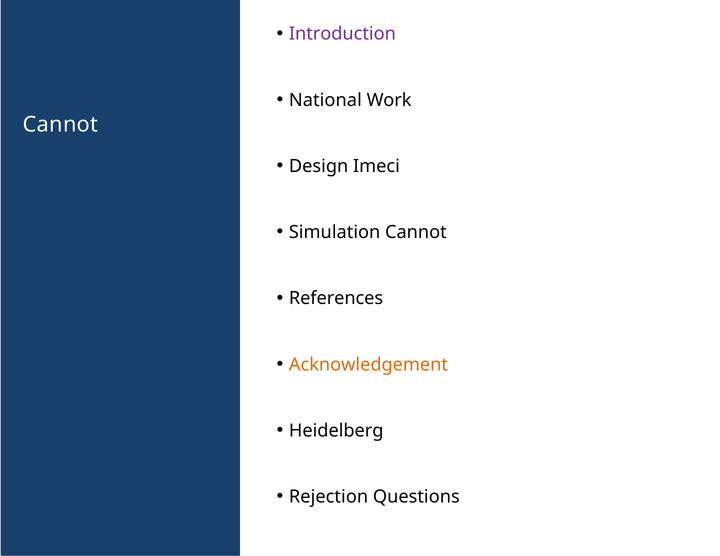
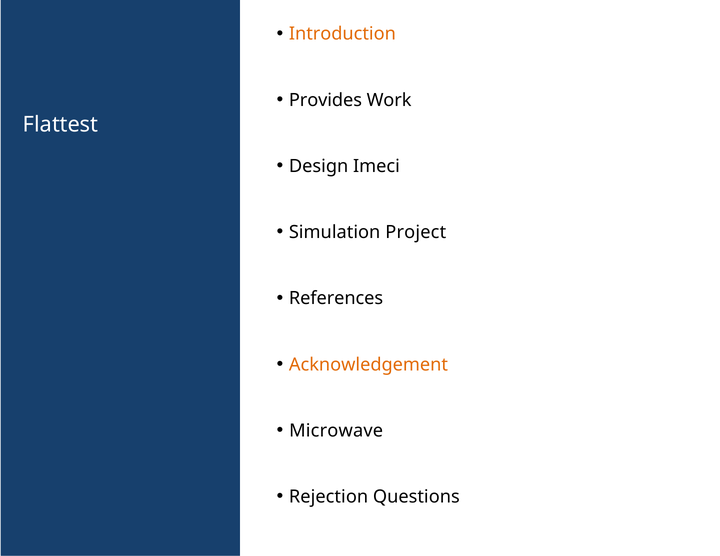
Introduction colour: purple -> orange (342, 34)
National: National -> Provides (325, 100)
Cannot: Cannot -> Flattest (61, 125)
Simulation Cannot: Cannot -> Project (416, 233)
Heidelberg: Heidelberg -> Microwave (336, 431)
